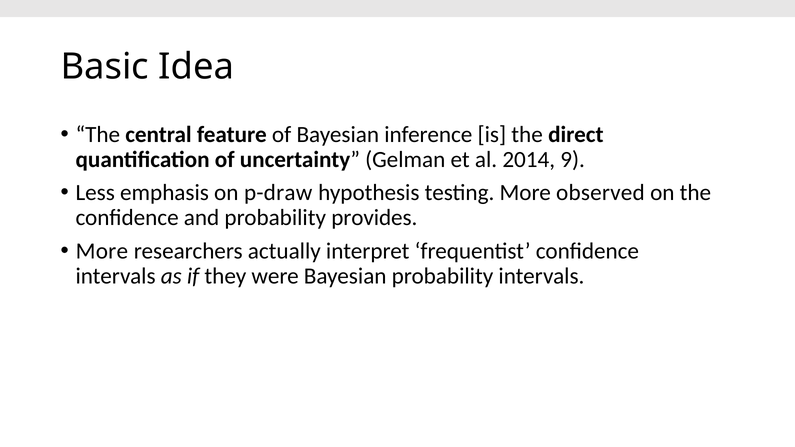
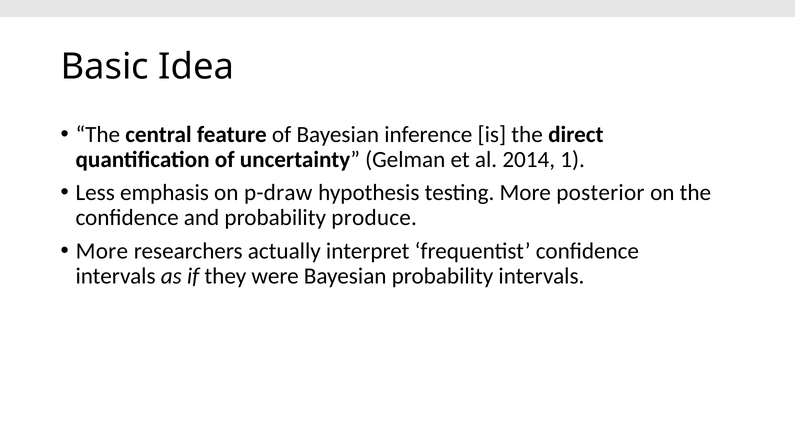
9: 9 -> 1 (573, 159)
observed: observed -> posterior (600, 193)
provides: provides -> produce (374, 218)
